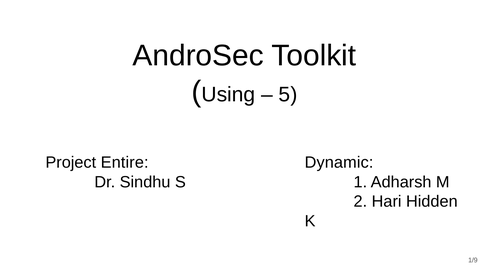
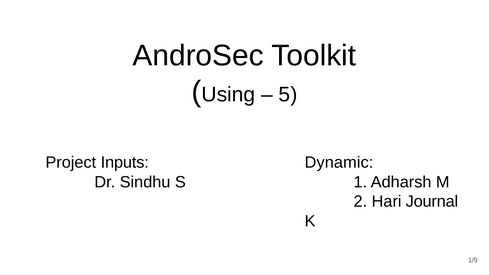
Entire: Entire -> Inputs (125, 162)
Hidden: Hidden -> Journal (432, 202)
